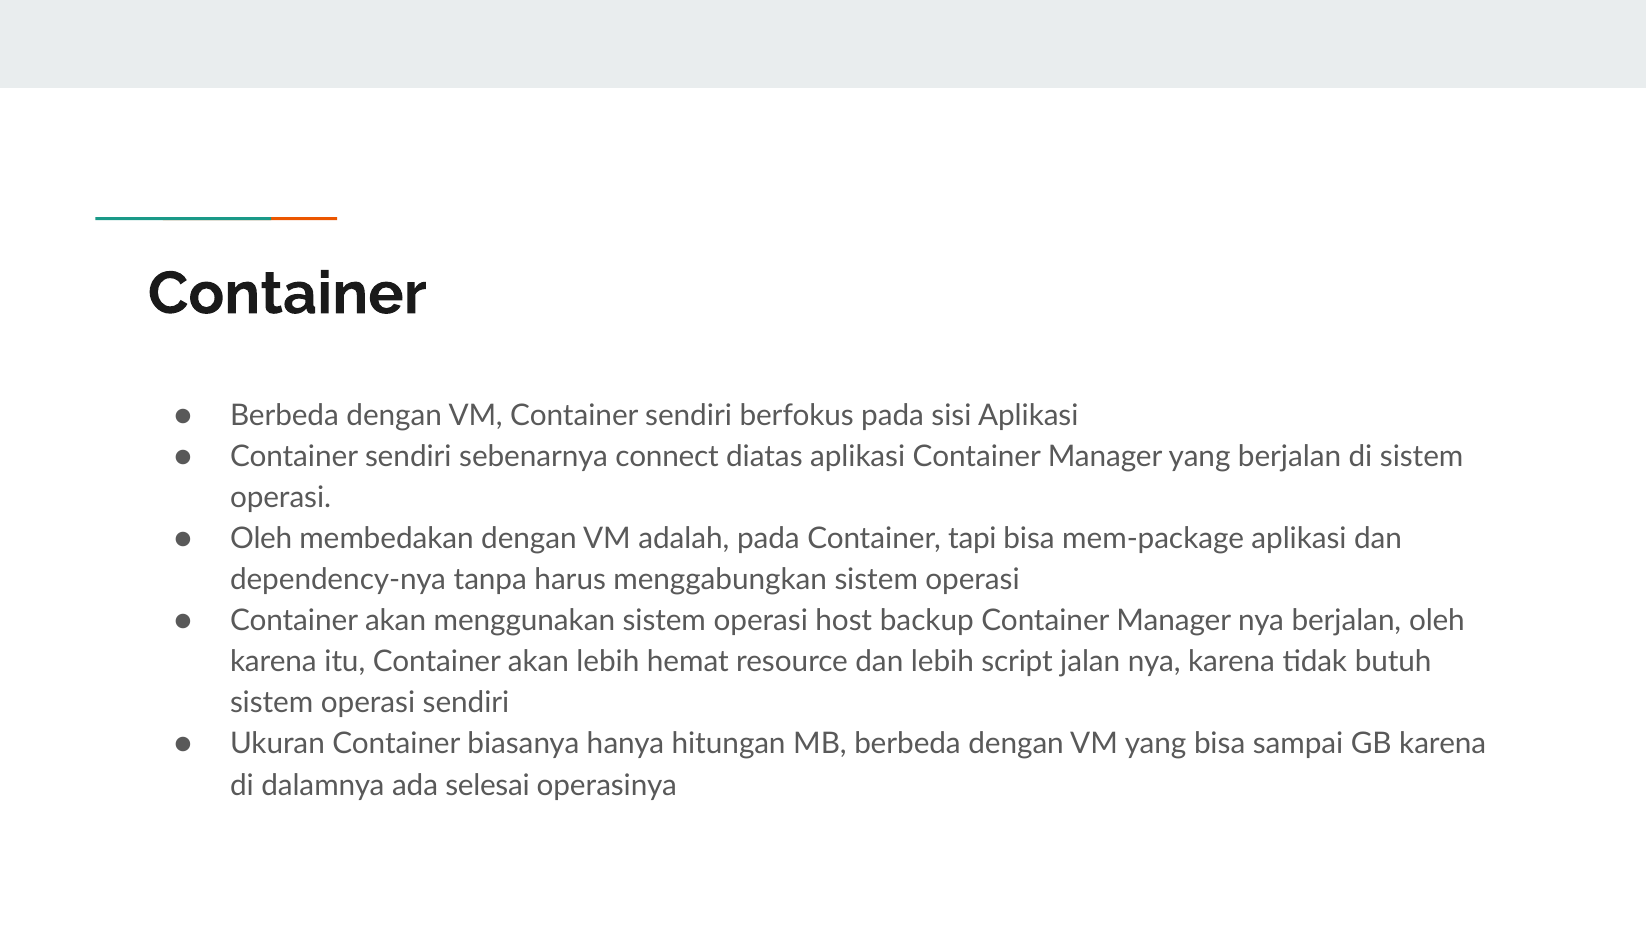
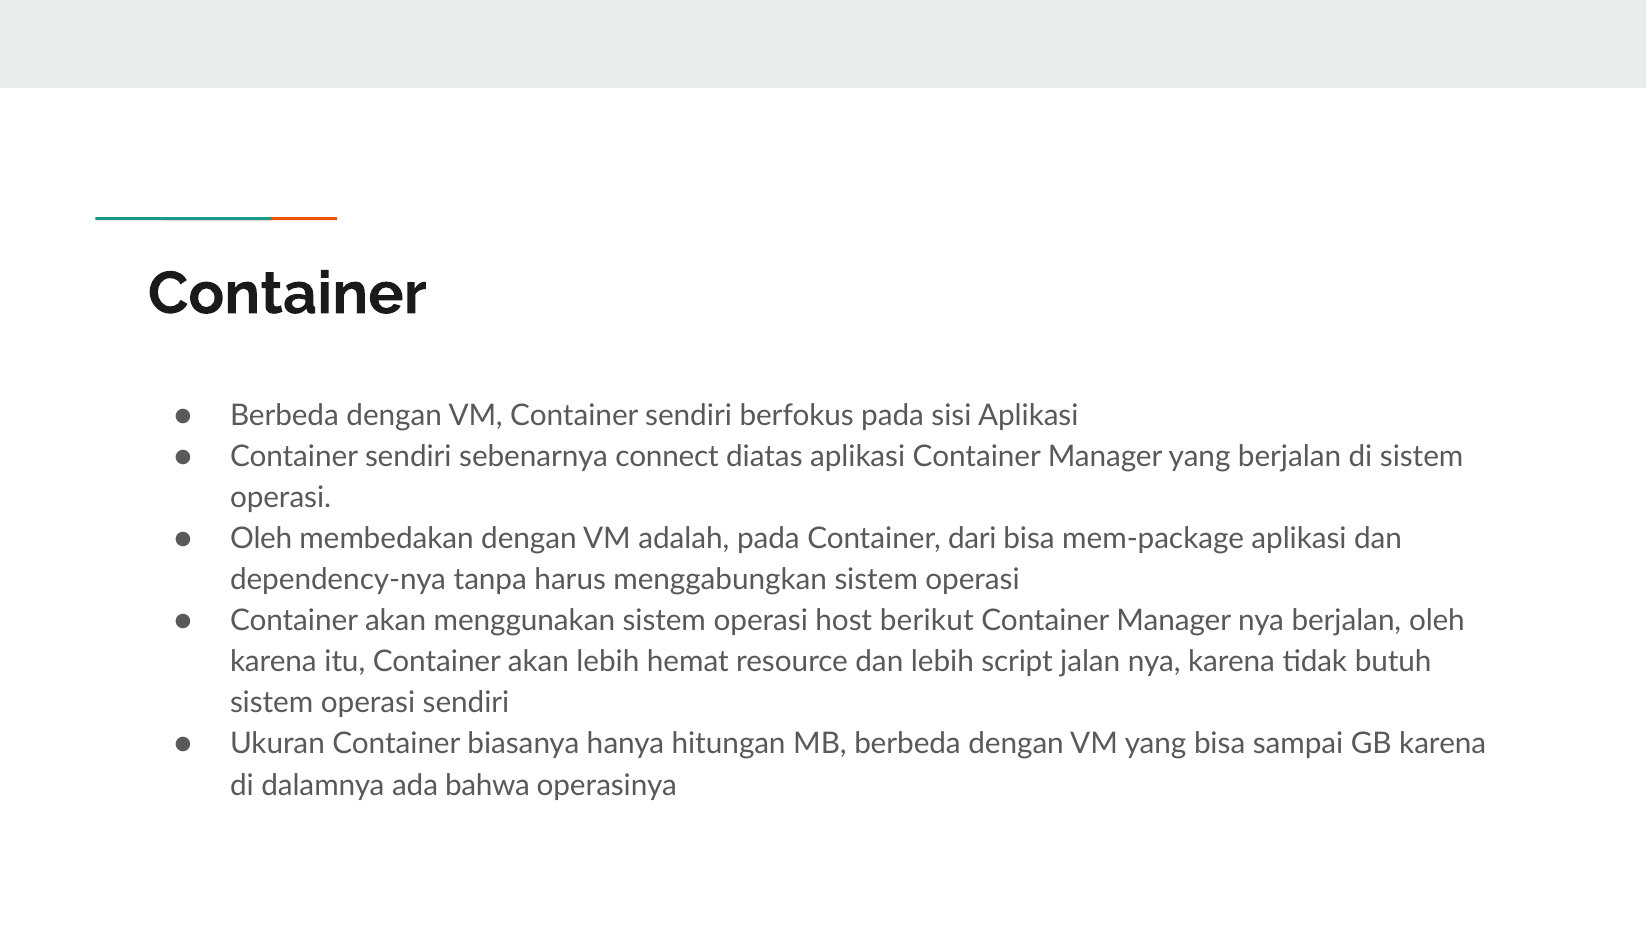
tapi: tapi -> dari (972, 539)
backup: backup -> berikut (927, 621)
selesai: selesai -> bahwa (488, 785)
